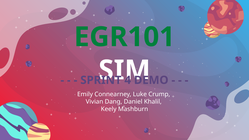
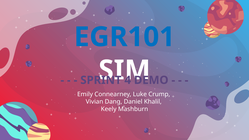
EGR101 colour: green -> blue (124, 37)
